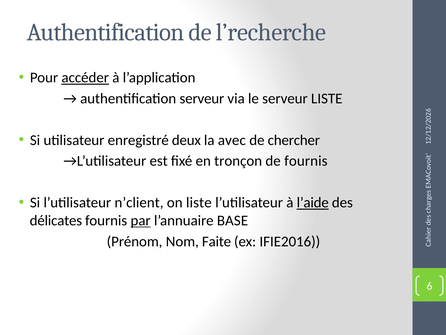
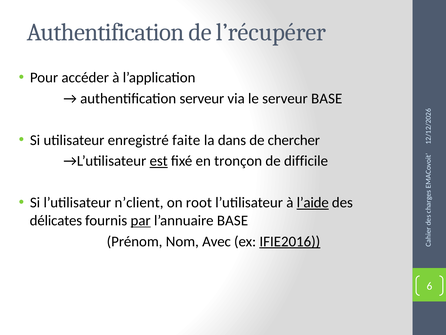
l’recherche: l’recherche -> l’récupérer (271, 32)
accéder underline: present -> none (85, 78)
serveur LISTE: LISTE -> BASE (327, 98)
deux: deux -> faite (186, 140)
avec: avec -> dans (232, 140)
est underline: none -> present (159, 161)
de fournis: fournis -> difficile (306, 161)
on liste: liste -> root (199, 202)
Faite: Faite -> Avec (217, 241)
IFIE2016 underline: none -> present (290, 241)
